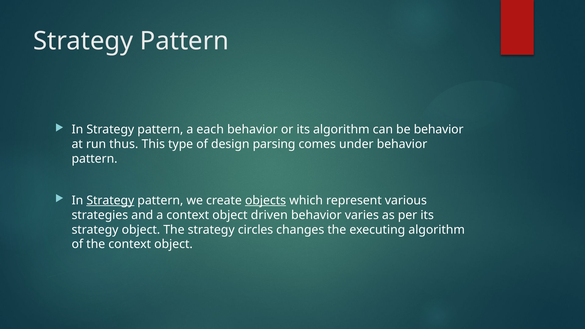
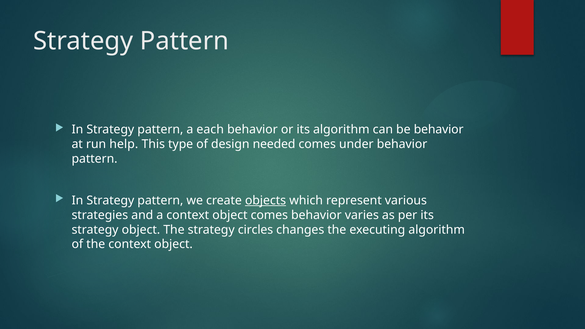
thus: thus -> help (124, 144)
parsing: parsing -> needed (274, 144)
Strategy underline: present -> none (110, 200)
object driven: driven -> comes (269, 215)
